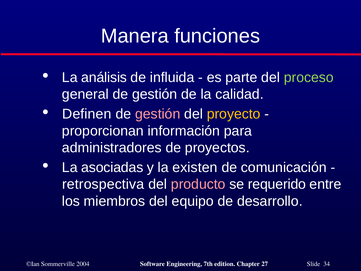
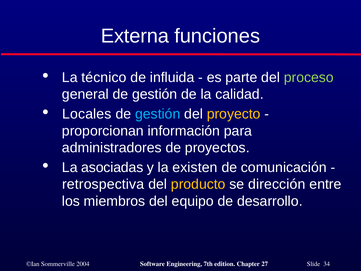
Manera: Manera -> Externa (135, 36)
análisis: análisis -> técnico (104, 77)
Definen: Definen -> Locales (87, 114)
gestión colour: pink -> light blue (158, 114)
producto colour: pink -> yellow (198, 184)
requerido: requerido -> dirección (277, 184)
